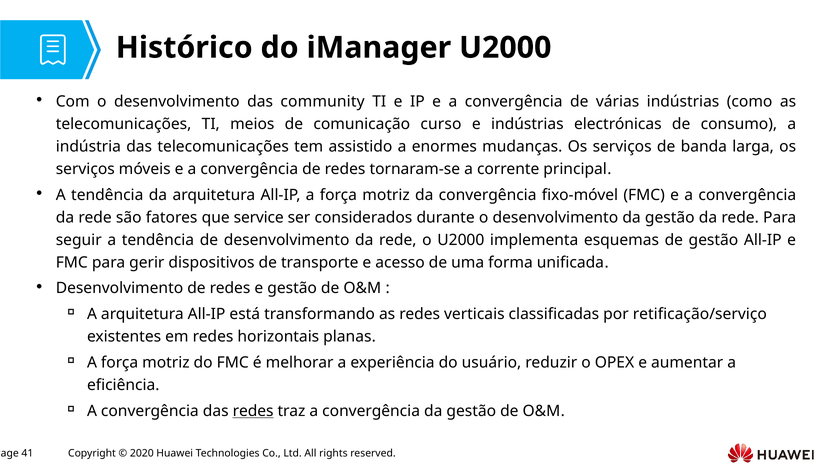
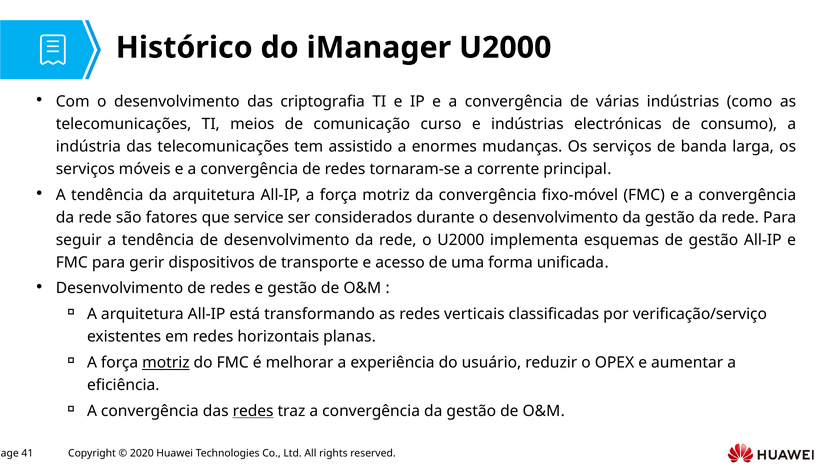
community: community -> criptografia (323, 102)
retificação/serviço: retificação/serviço -> verificação/serviço (700, 314)
motriz underline: none -> present (166, 363)
